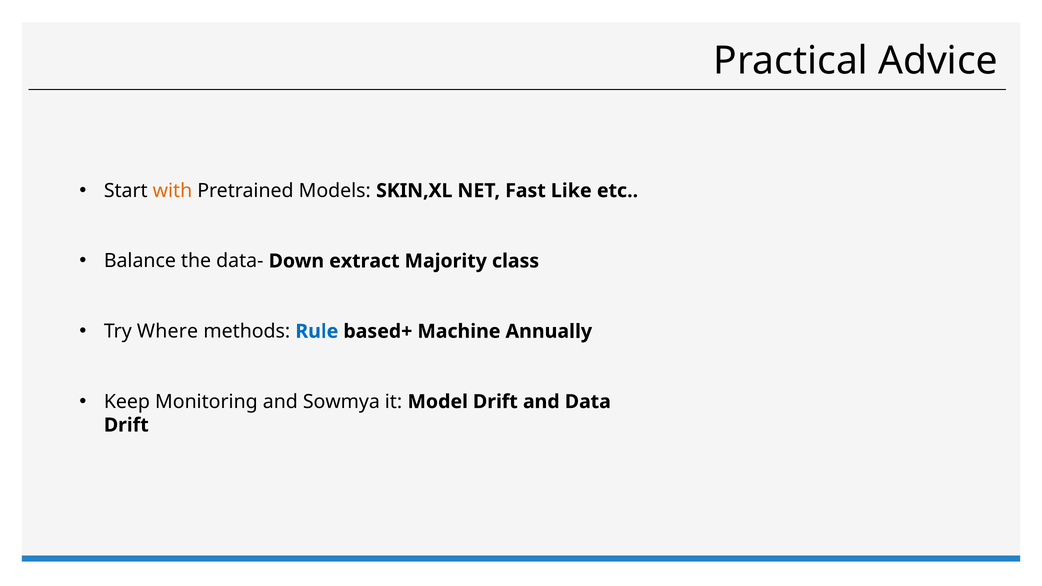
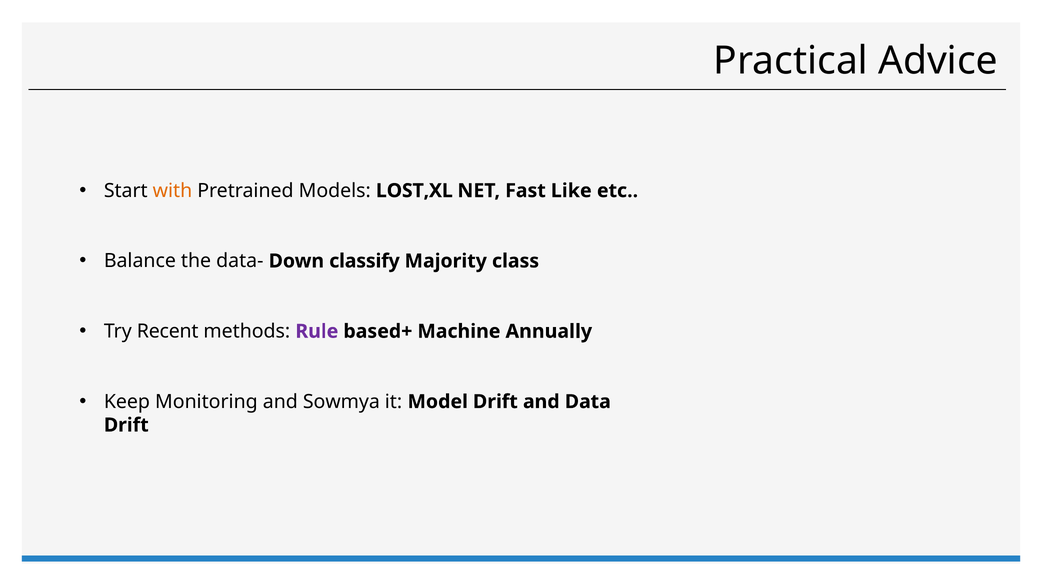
SKIN,XL: SKIN,XL -> LOST,XL (414, 191)
extract: extract -> classify (364, 261)
Where: Where -> Recent (168, 331)
Rule colour: blue -> purple (317, 331)
